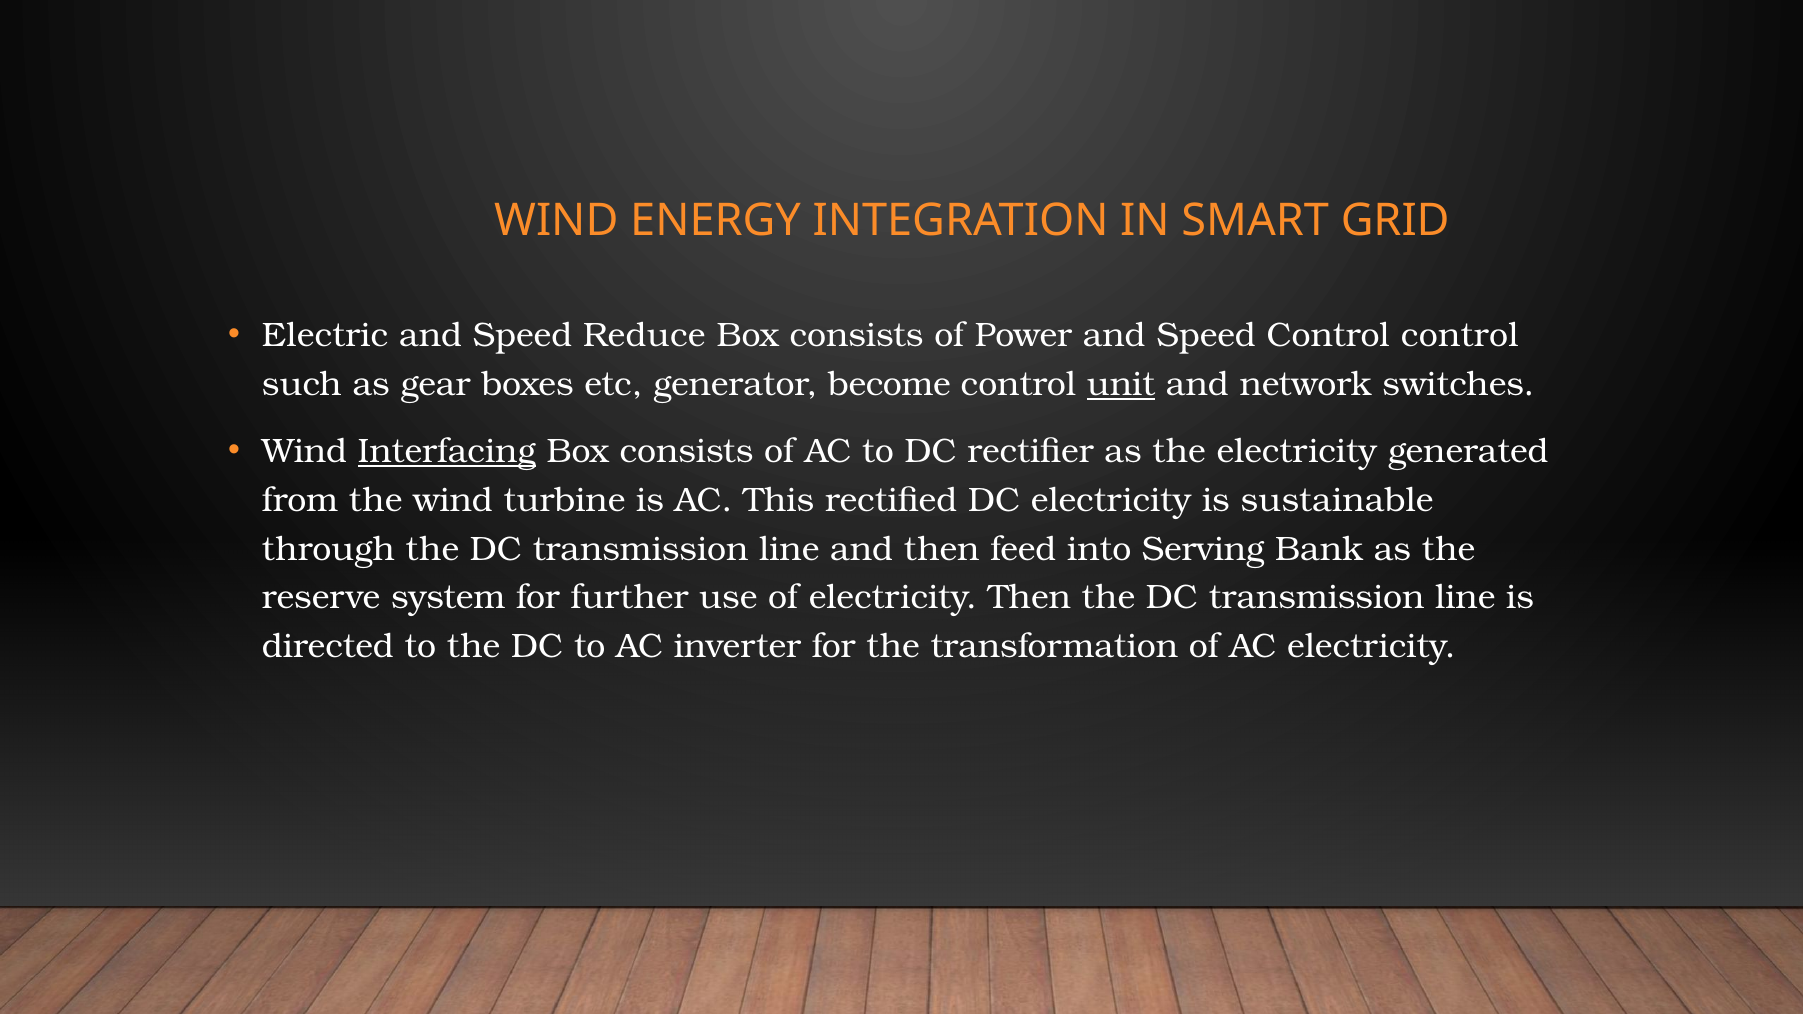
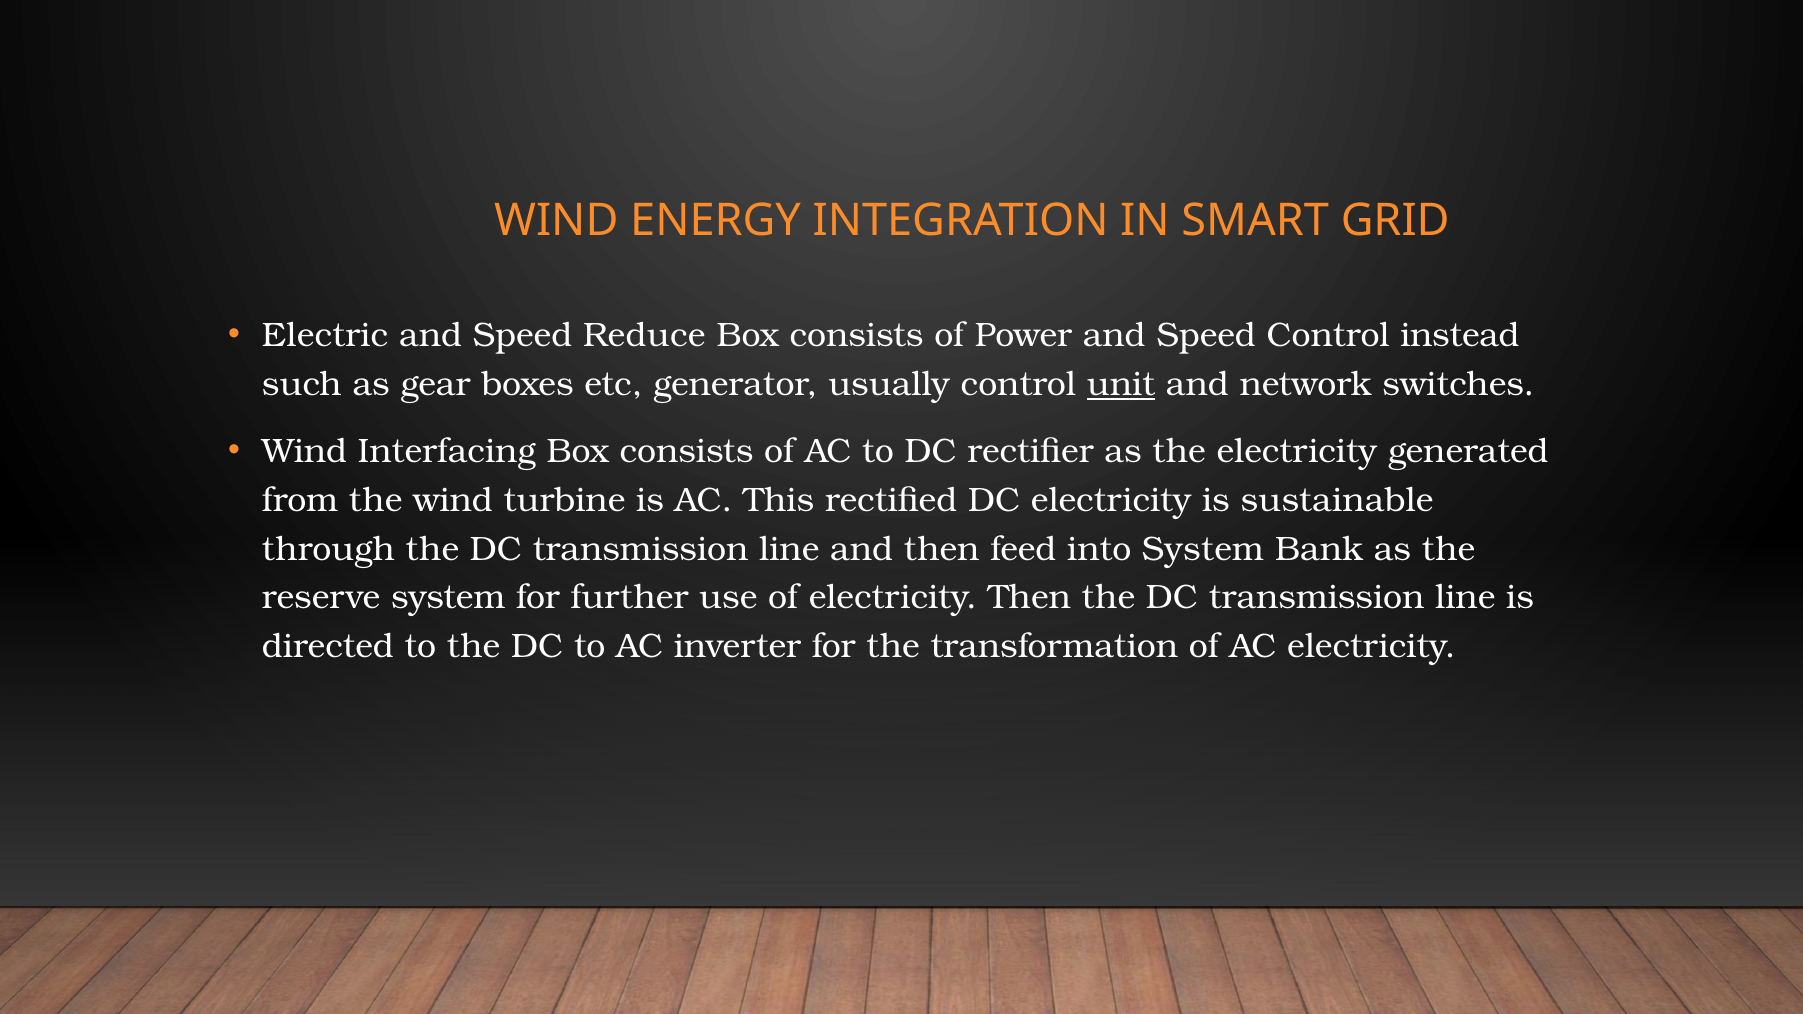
Control control: control -> instead (1460, 336)
become: become -> usually (889, 384)
Interfacing underline: present -> none (447, 452)
into Serving: Serving -> System (1203, 549)
